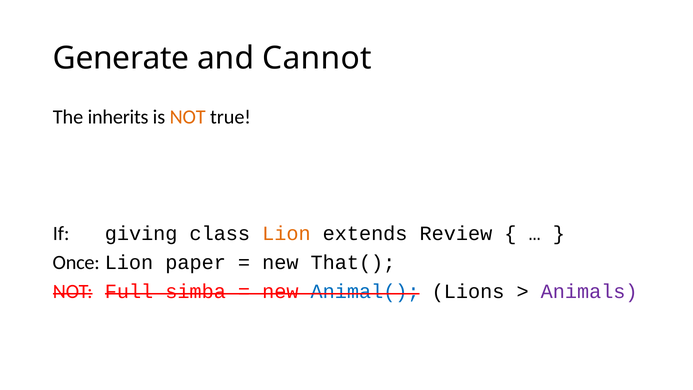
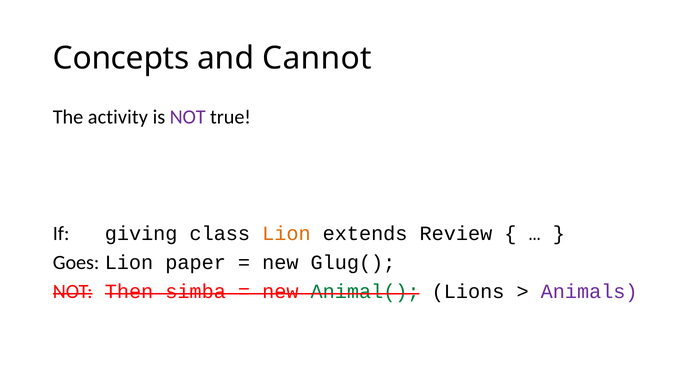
Generate: Generate -> Concepts (121, 58)
inherits: inherits -> activity (118, 117)
NOT colour: orange -> purple (188, 117)
Once: Once -> Goes (76, 262)
That(: That( -> Glug( (353, 262)
Full: Full -> Then (129, 292)
Animal( colour: blue -> green (365, 292)
